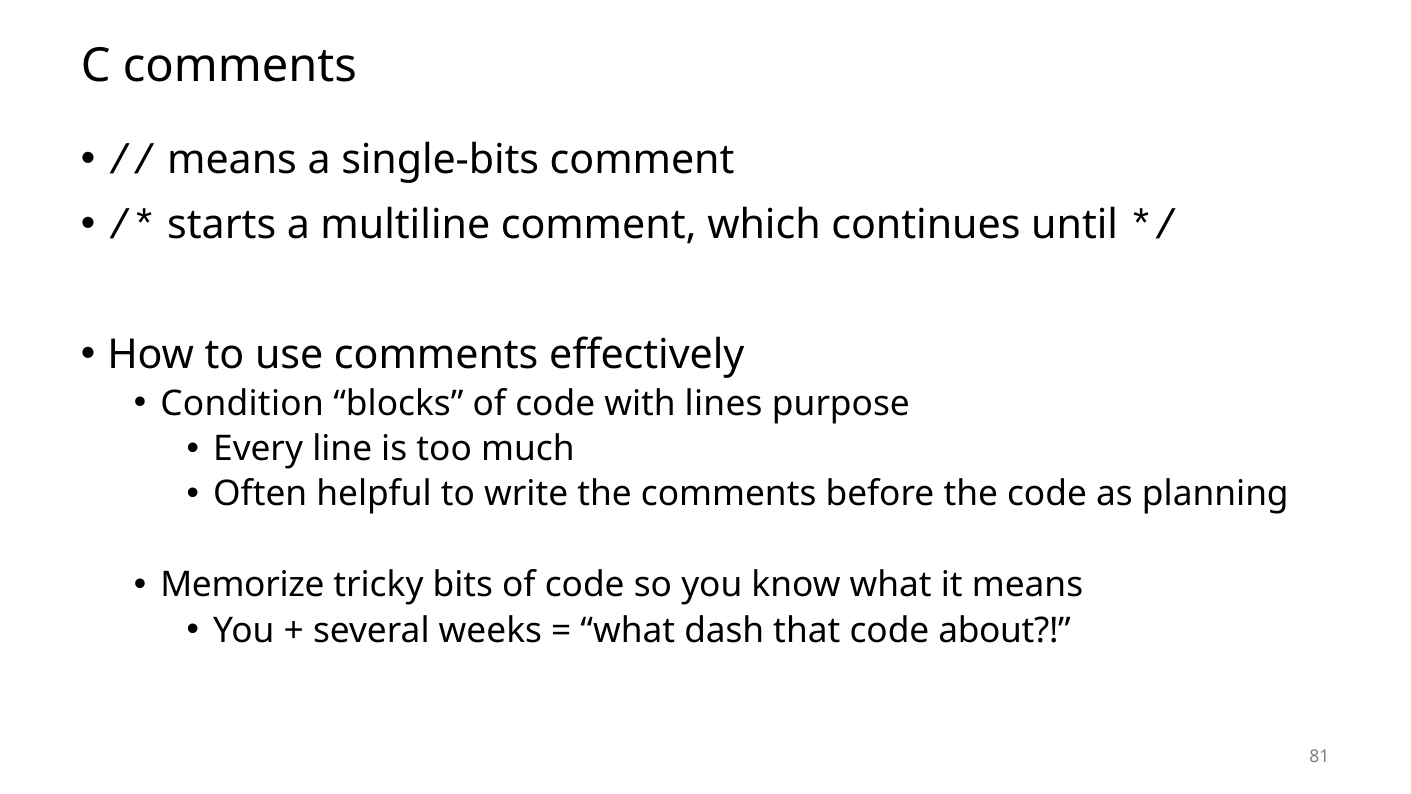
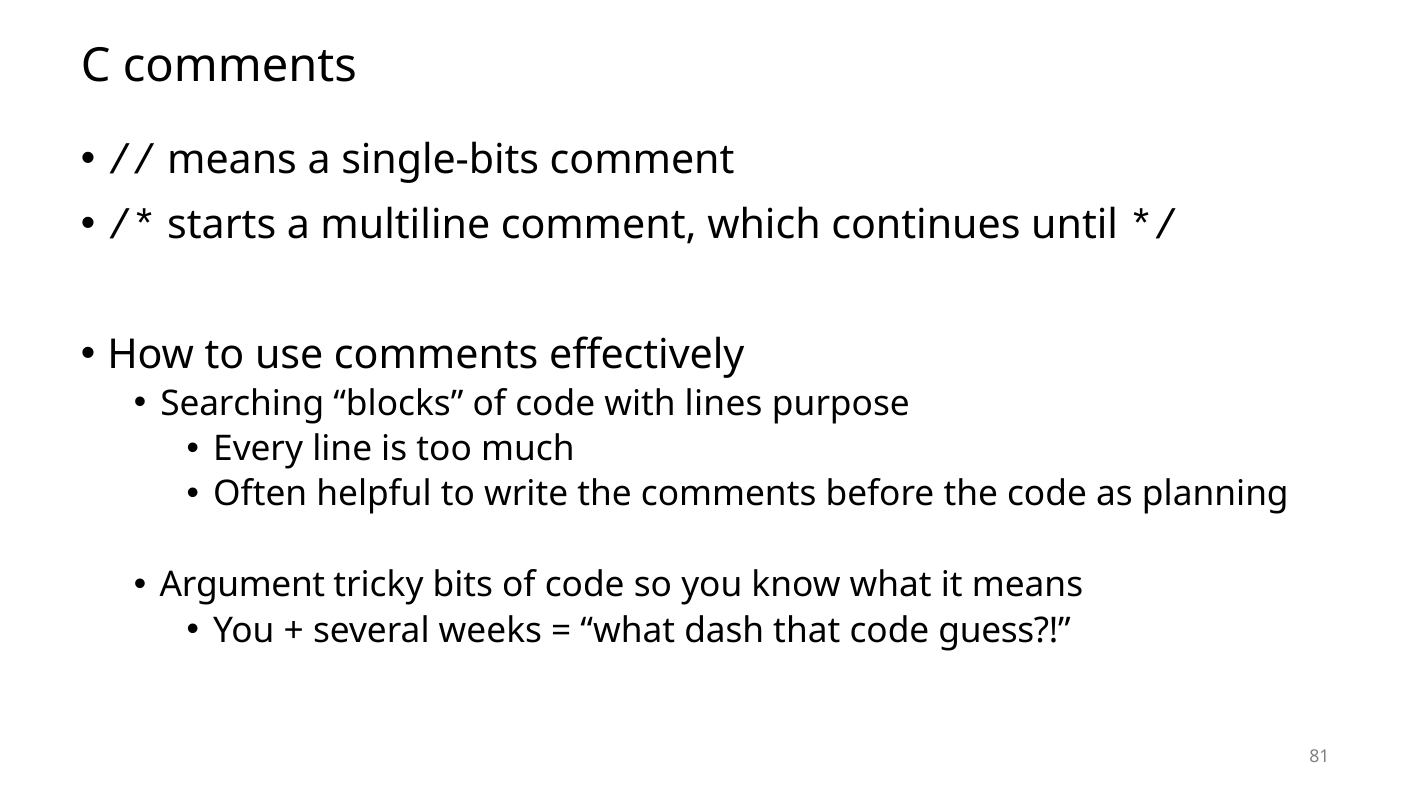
Condition: Condition -> Searching (242, 403)
Memorize: Memorize -> Argument (242, 585)
about: about -> guess (1005, 630)
